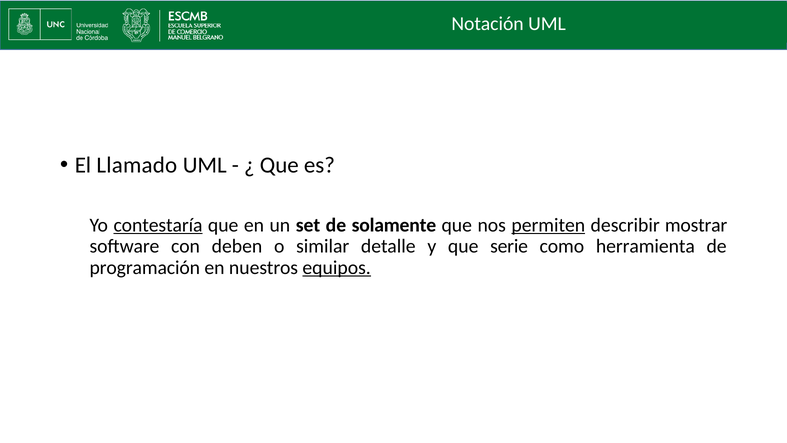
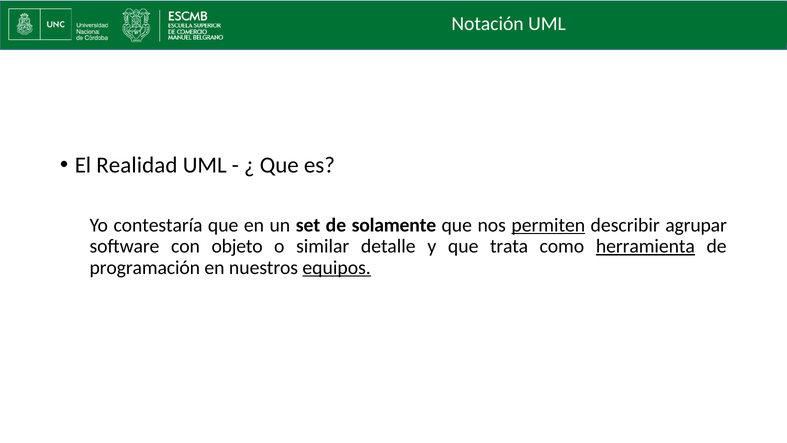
Llamado: Llamado -> Realidad (137, 165)
contestaría underline: present -> none (158, 225)
mostrar: mostrar -> agrupar (696, 225)
deben: deben -> objeto (237, 246)
serie: serie -> trata (509, 246)
herramienta underline: none -> present (645, 246)
